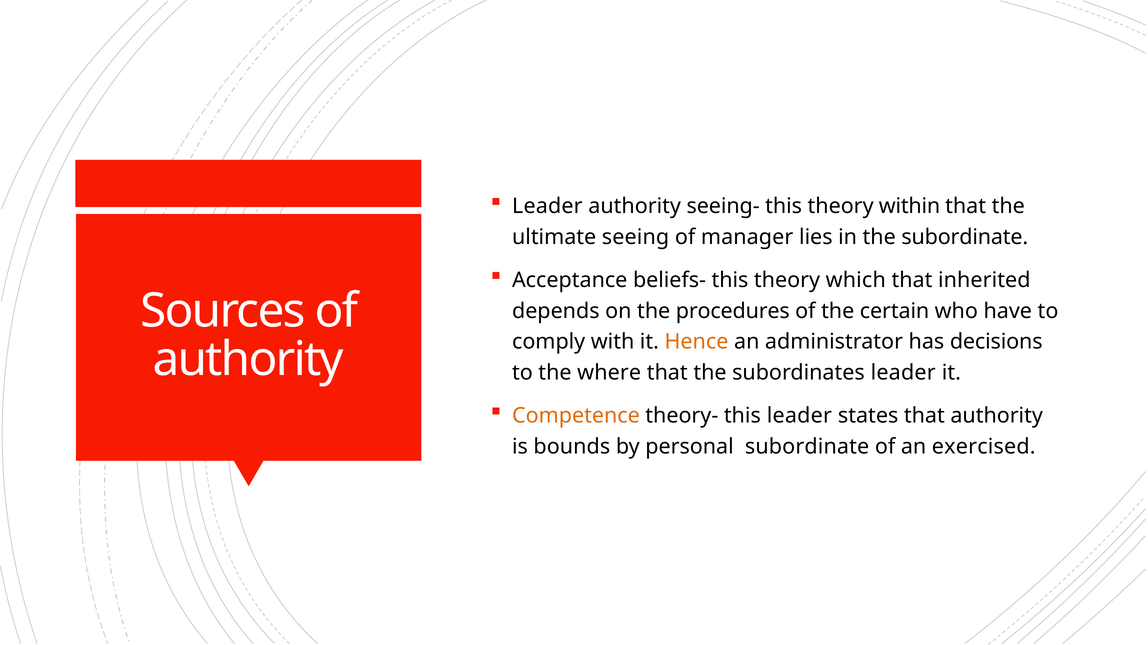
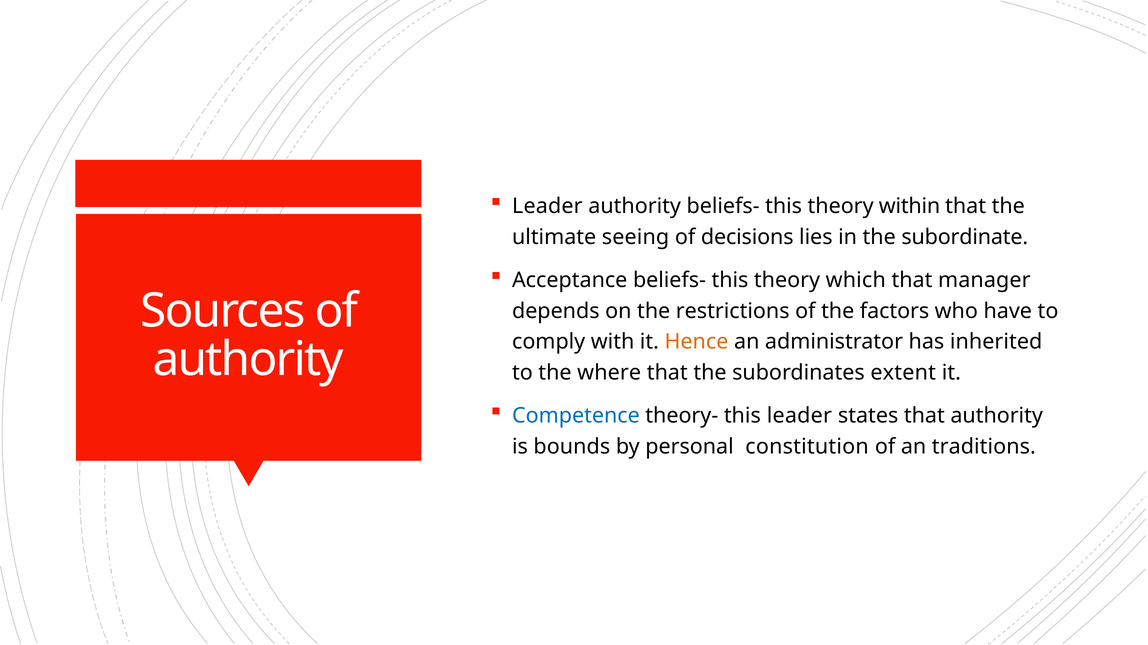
authority seeing-: seeing- -> beliefs- (723, 206)
manager: manager -> decisions (747, 237)
inherited: inherited -> manager (984, 280)
procedures: procedures -> restrictions (733, 311)
certain: certain -> factors (895, 311)
decisions: decisions -> inherited (996, 342)
subordinates leader: leader -> extent (903, 373)
Competence colour: orange -> blue (576, 416)
personal subordinate: subordinate -> constitution (807, 447)
exercised: exercised -> traditions (984, 447)
